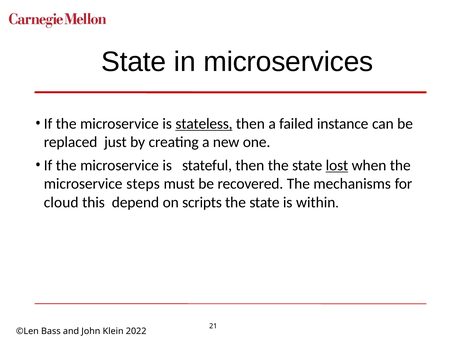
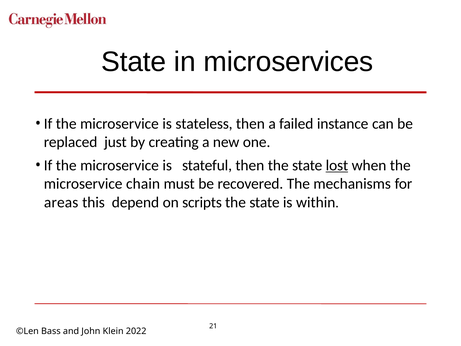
stateless underline: present -> none (204, 124)
steps: steps -> chain (143, 184)
cloud: cloud -> areas (61, 202)
